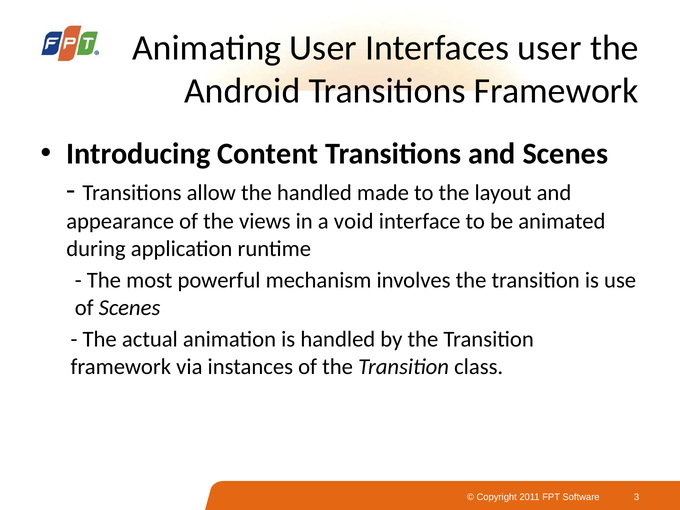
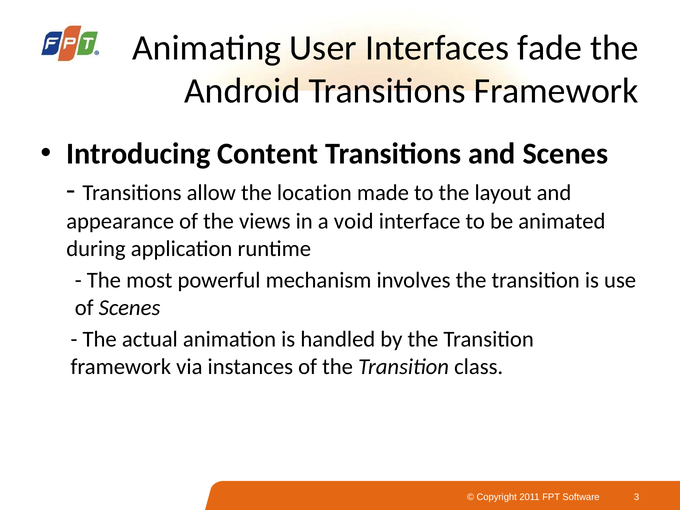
Interfaces user: user -> fade (550, 48)
the handled: handled -> location (314, 193)
